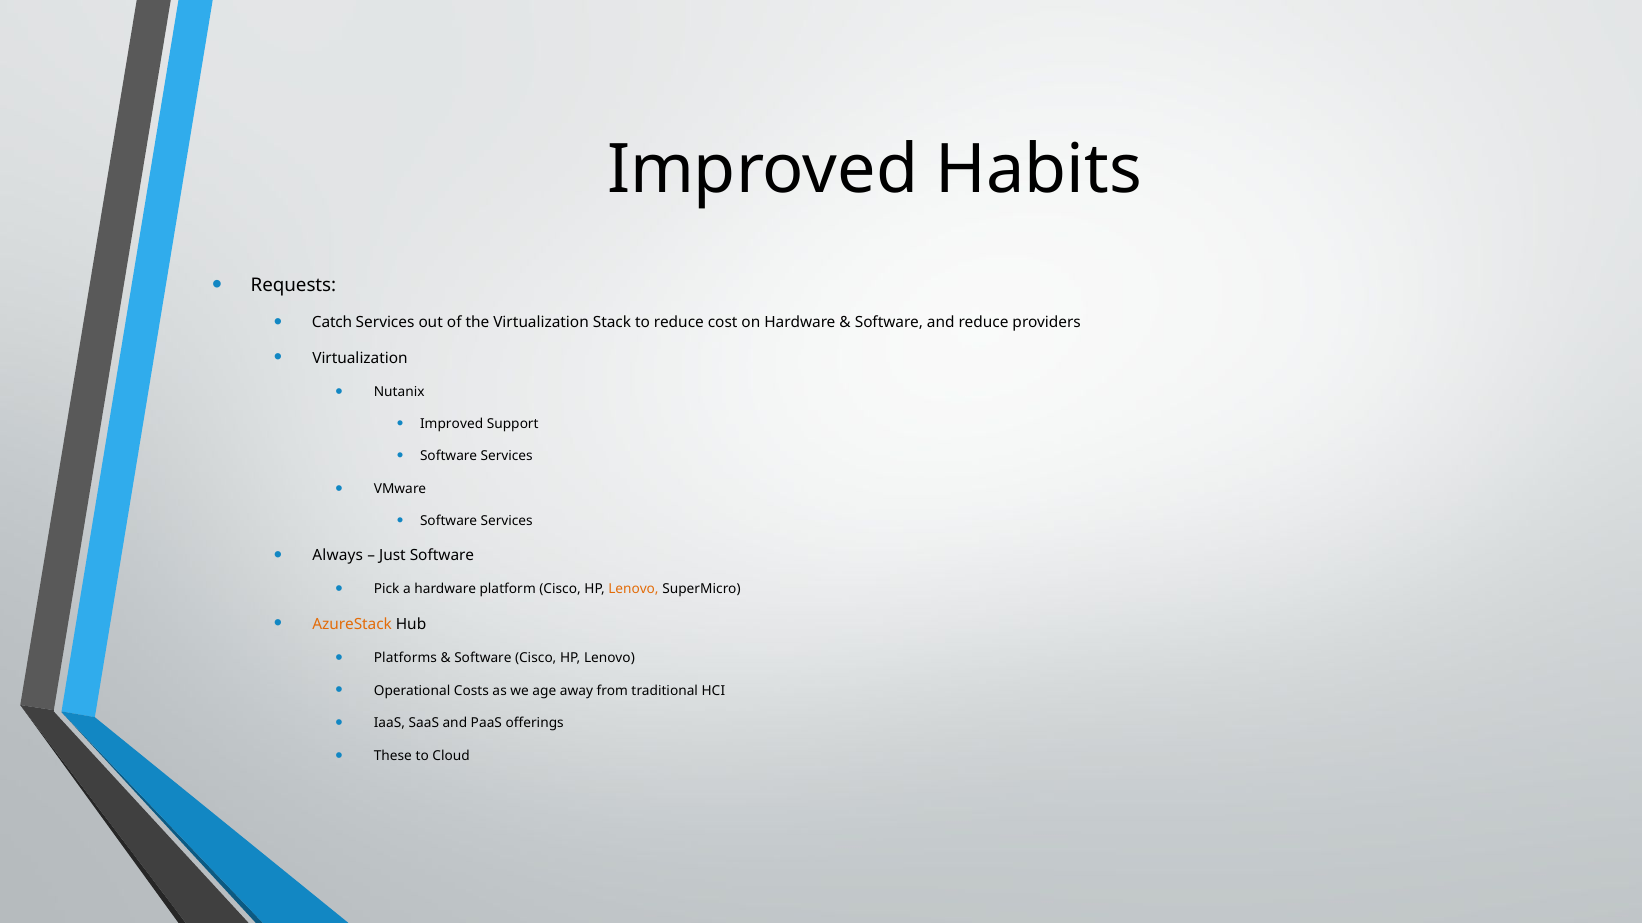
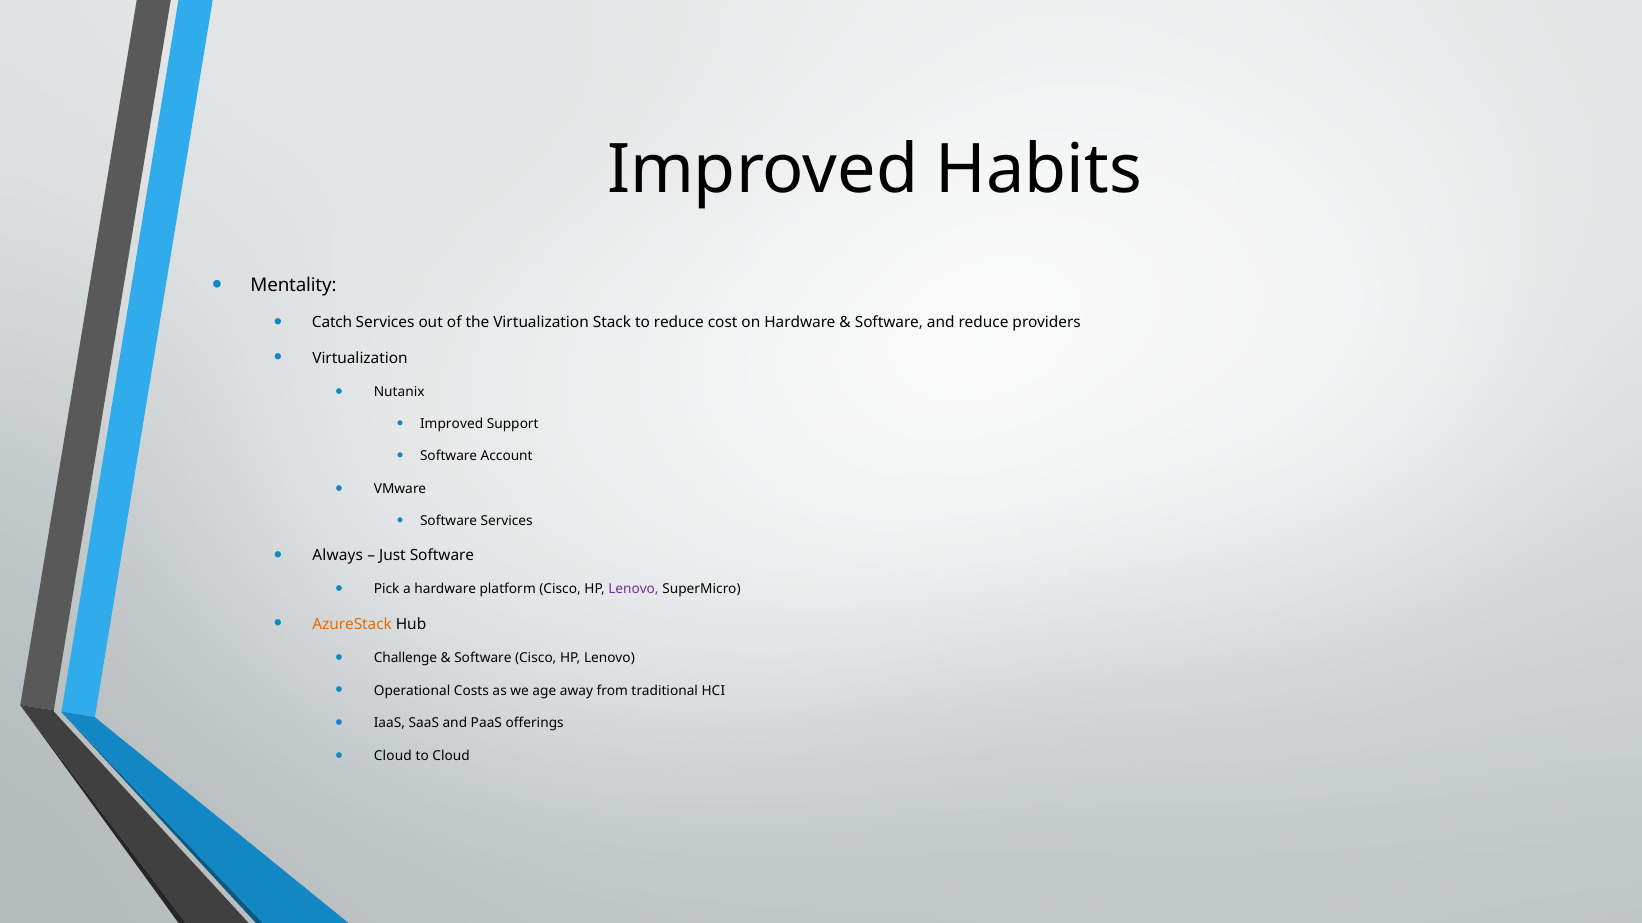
Requests: Requests -> Mentality (294, 285)
Services: Services -> Account (507, 456)
Lenovo colour: orange -> purple (633, 590)
Platforms: Platforms -> Challenge (406, 658)
These: These -> Cloud (393, 757)
